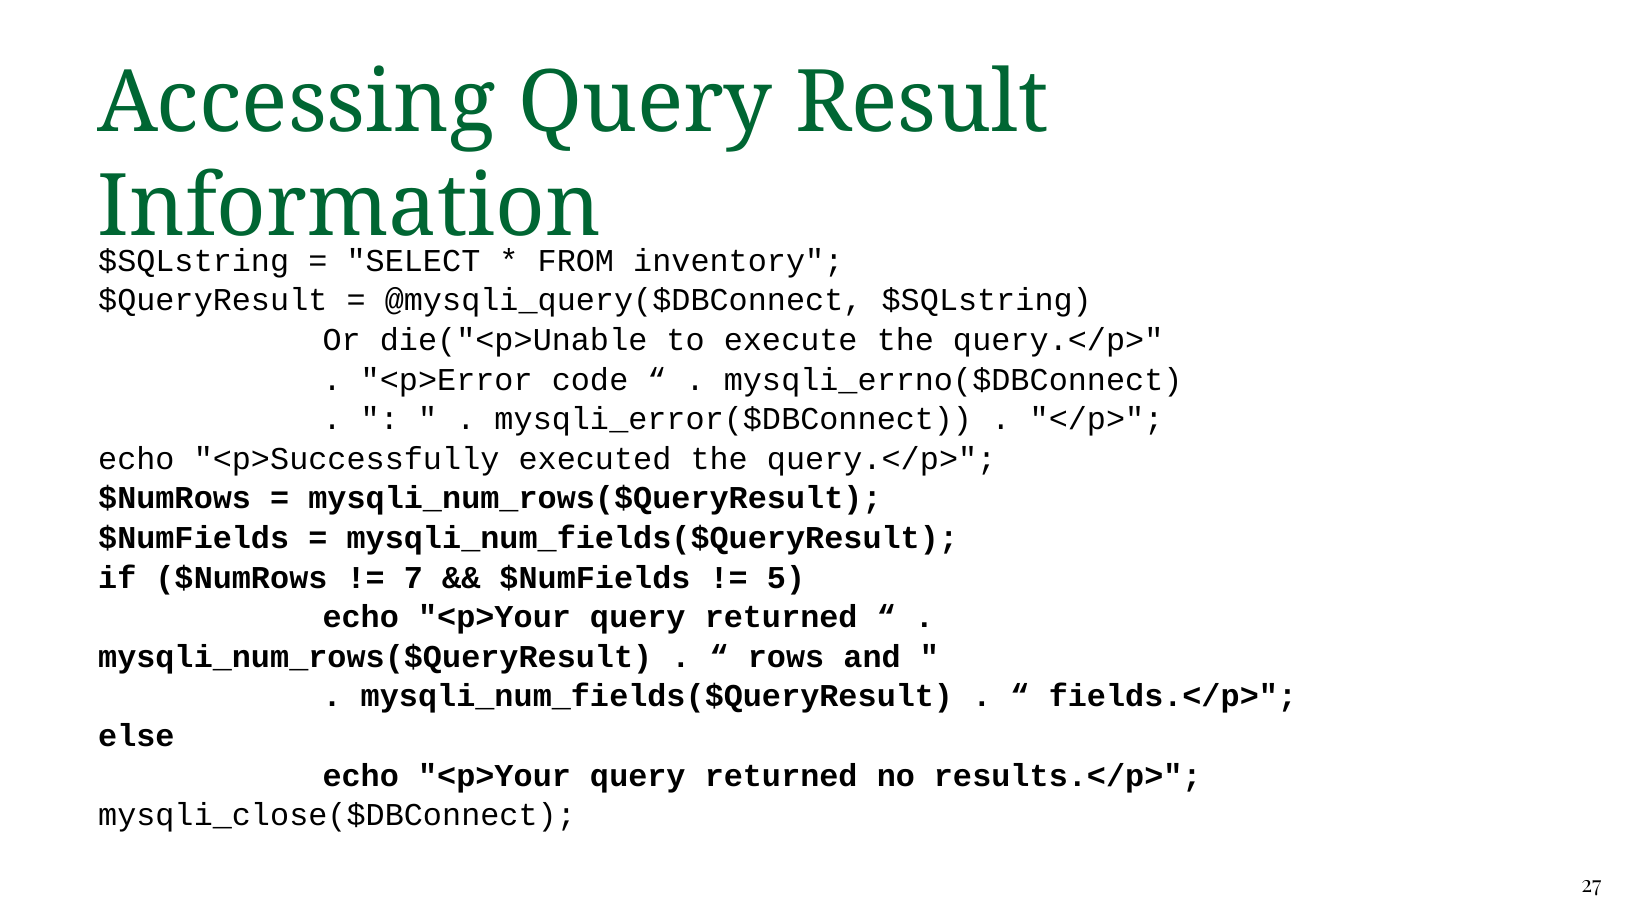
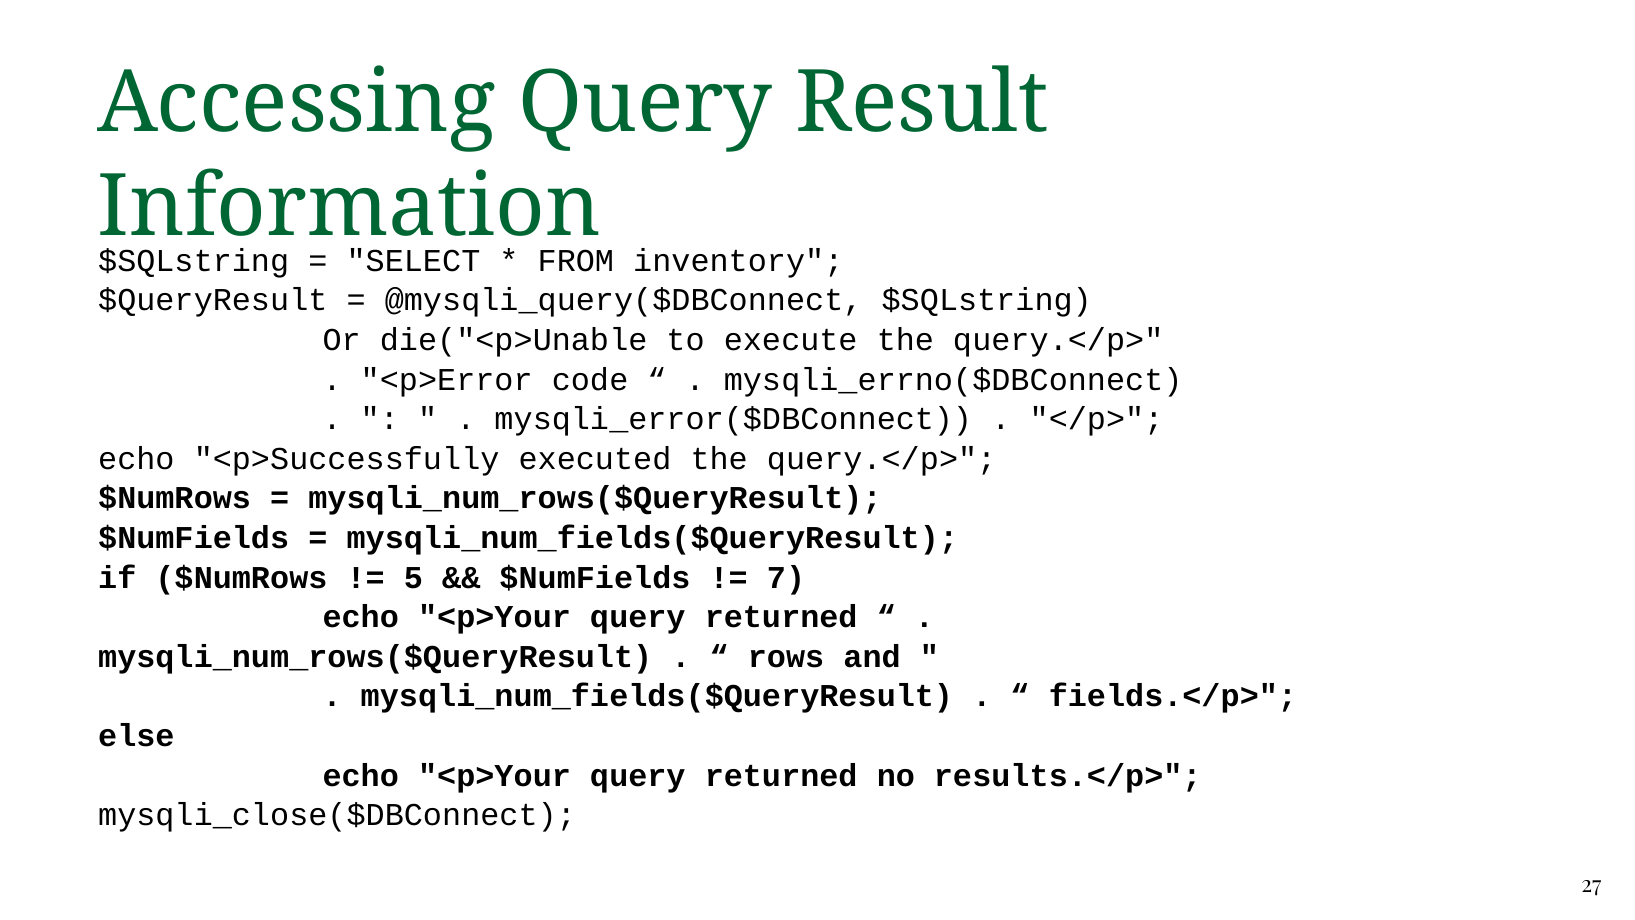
7: 7 -> 5 (413, 577)
5: 5 -> 7 (786, 577)
